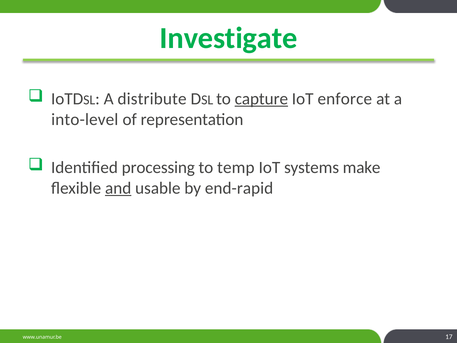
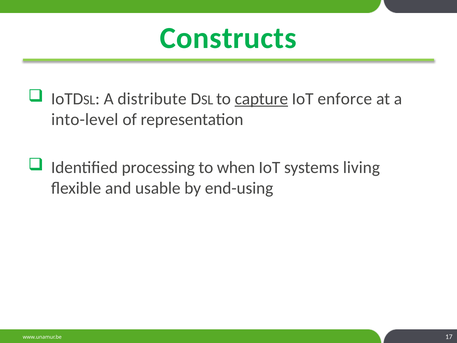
Investigate: Investigate -> Constructs (228, 38)
temp: temp -> when (236, 167)
make: make -> living (361, 167)
and underline: present -> none (118, 188)
end-rapid: end-rapid -> end-using (239, 188)
